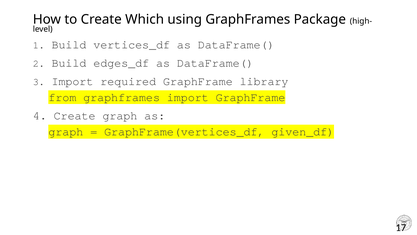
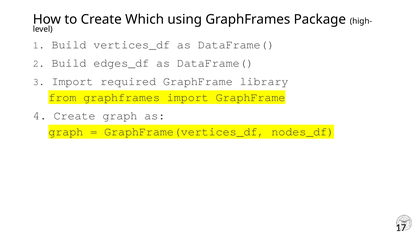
given_df: given_df -> nodes_df (303, 132)
